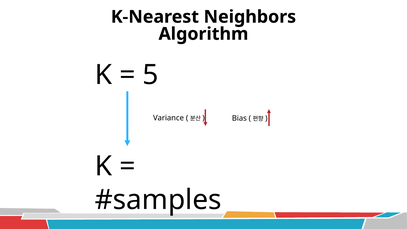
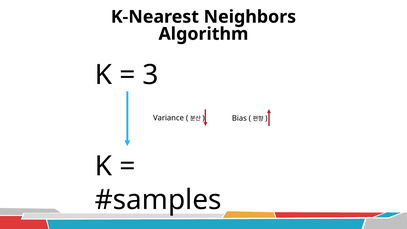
5: 5 -> 3 (151, 75)
